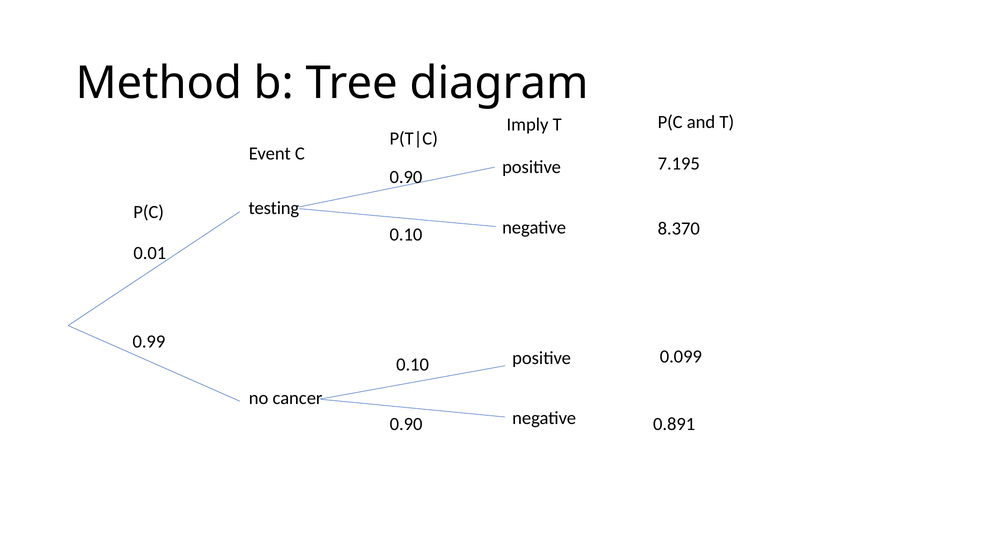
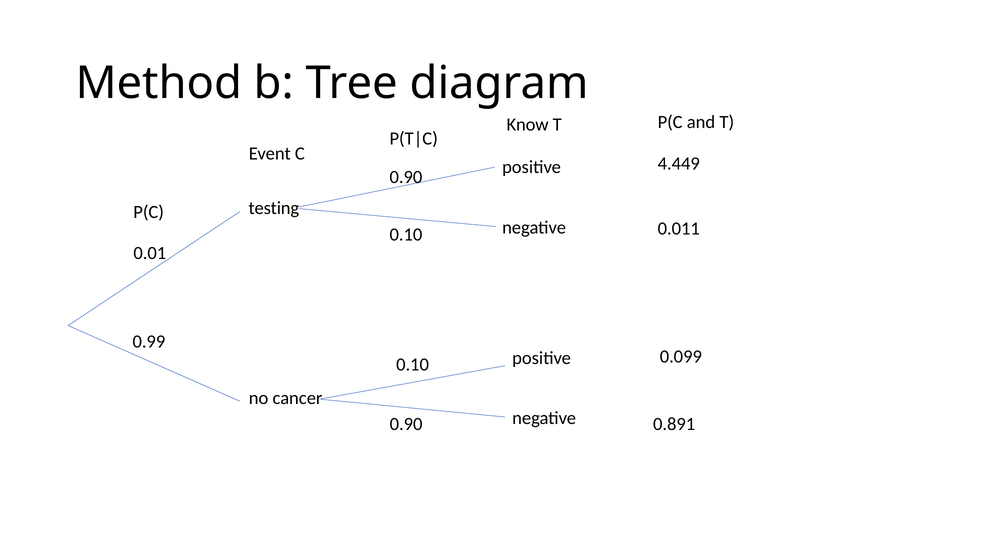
Imply: Imply -> Know (528, 124)
7.195: 7.195 -> 4.449 (679, 163)
8.370: 8.370 -> 0.011 (679, 228)
